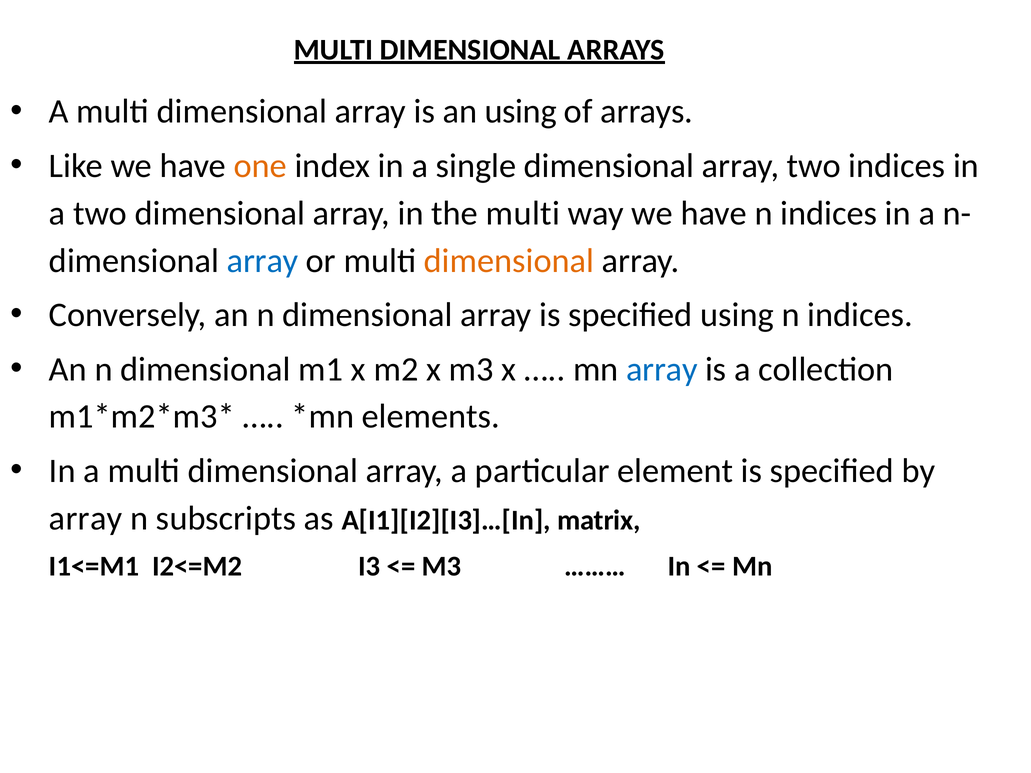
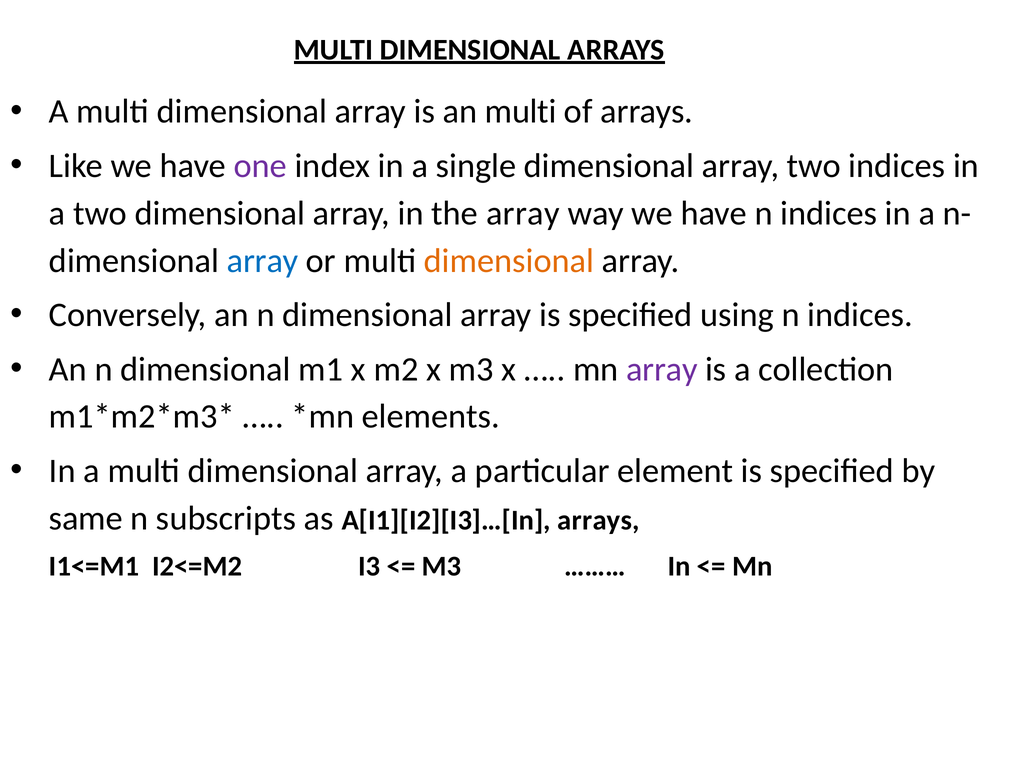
an using: using -> multi (521, 112)
one colour: orange -> purple (260, 166)
the multi: multi -> array (523, 213)
array colour: blue -> purple (662, 369)
array: array -> same (86, 518)
A[I1][I2][I3]…[In matrix: matrix -> arrays (599, 520)
